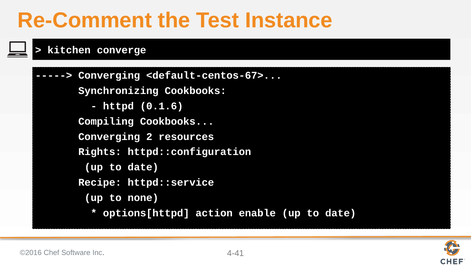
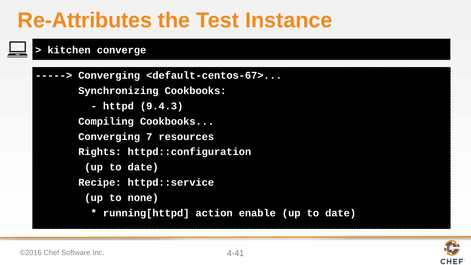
Re-Comment: Re-Comment -> Re-Attributes (85, 20)
0.1.6: 0.1.6 -> 9.4.3 (162, 106)
2: 2 -> 7 (149, 137)
options[httpd: options[httpd -> running[httpd (146, 213)
